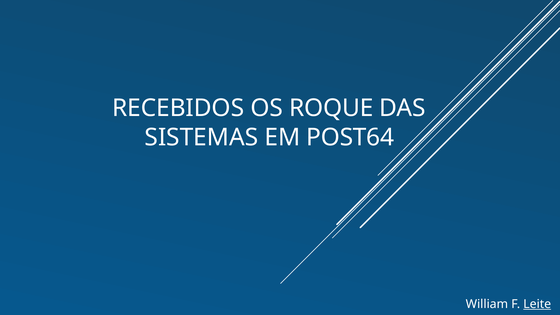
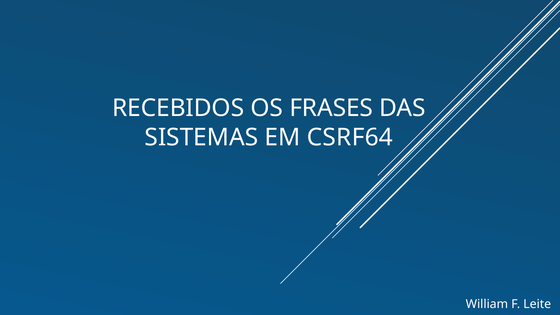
ROQUE: ROQUE -> FRASES (331, 108)
POST64: POST64 -> CSRF64 (350, 137)
Leite underline: present -> none (537, 304)
